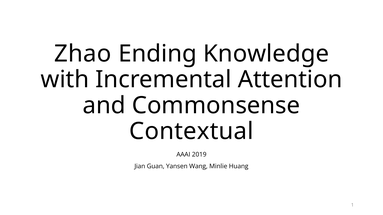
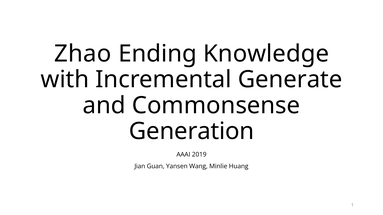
Attention: Attention -> Generate (290, 80)
Contextual: Contextual -> Generation (192, 131)
